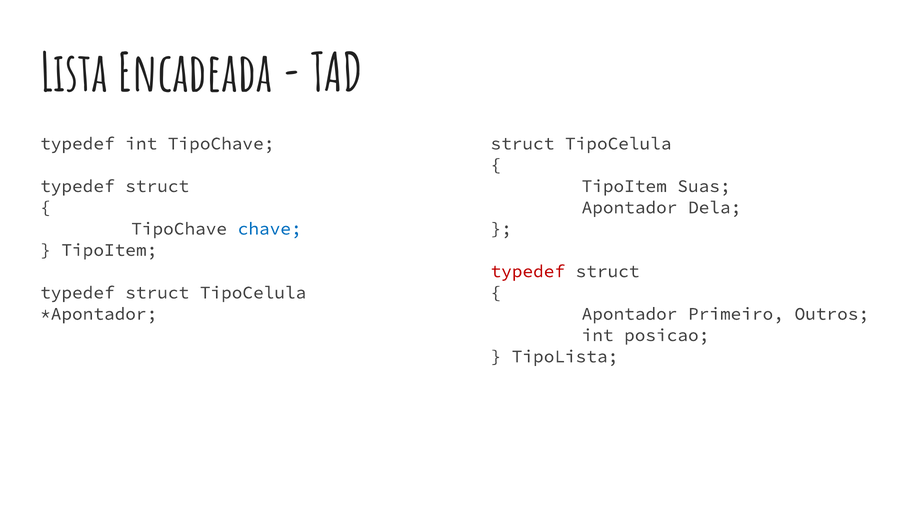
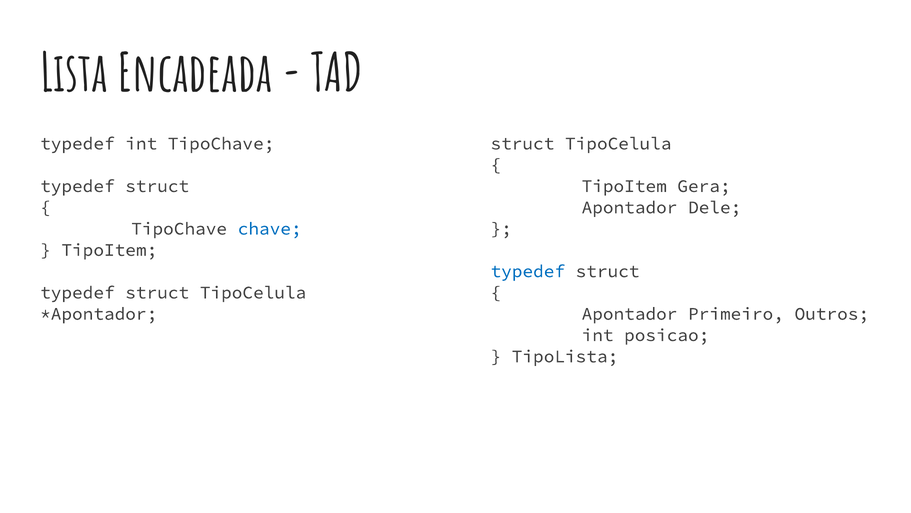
Suas: Suas -> Gera (704, 186)
Dela: Dela -> Dele (715, 207)
typedef colour: red -> blue (528, 271)
